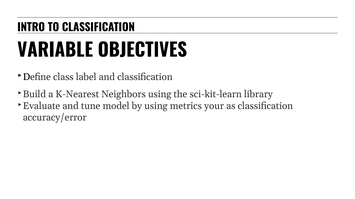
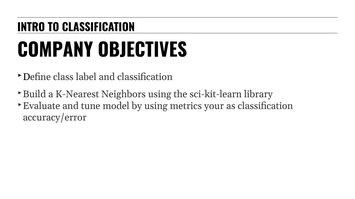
VARIABLE: VARIABLE -> COMPANY (55, 51)
